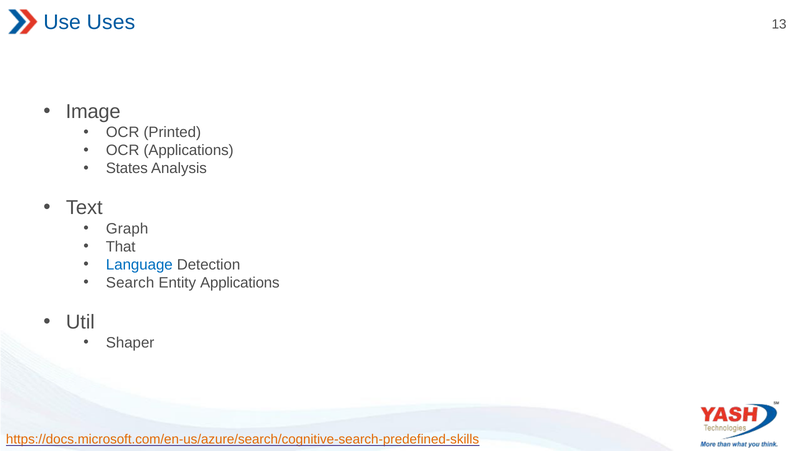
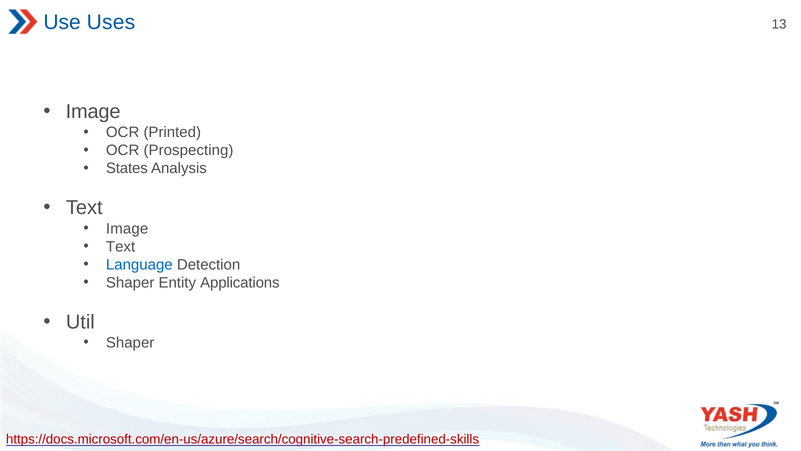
OCR Applications: Applications -> Prospecting (189, 150)
Graph: Graph -> Image (127, 228)
That: That -> Text (121, 246)
Search: Search -> Shaper (130, 282)
https://docs.microsoft.com/en-us/azure/search/cognitive-search-predefined-skills colour: orange -> red (243, 439)
